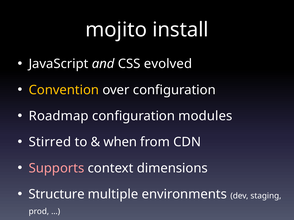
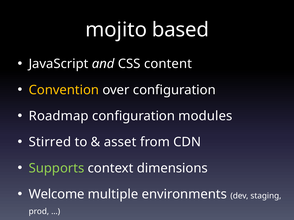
install: install -> based (181, 30)
evolved: evolved -> content (168, 64)
when: when -> asset (120, 142)
Supports colour: pink -> light green (56, 169)
Structure: Structure -> Welcome (57, 195)
